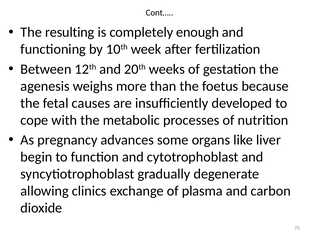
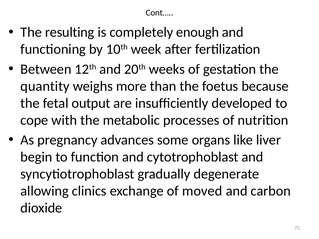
agenesis: agenesis -> quantity (45, 86)
causes: causes -> output (91, 103)
plasma: plasma -> moved (202, 191)
